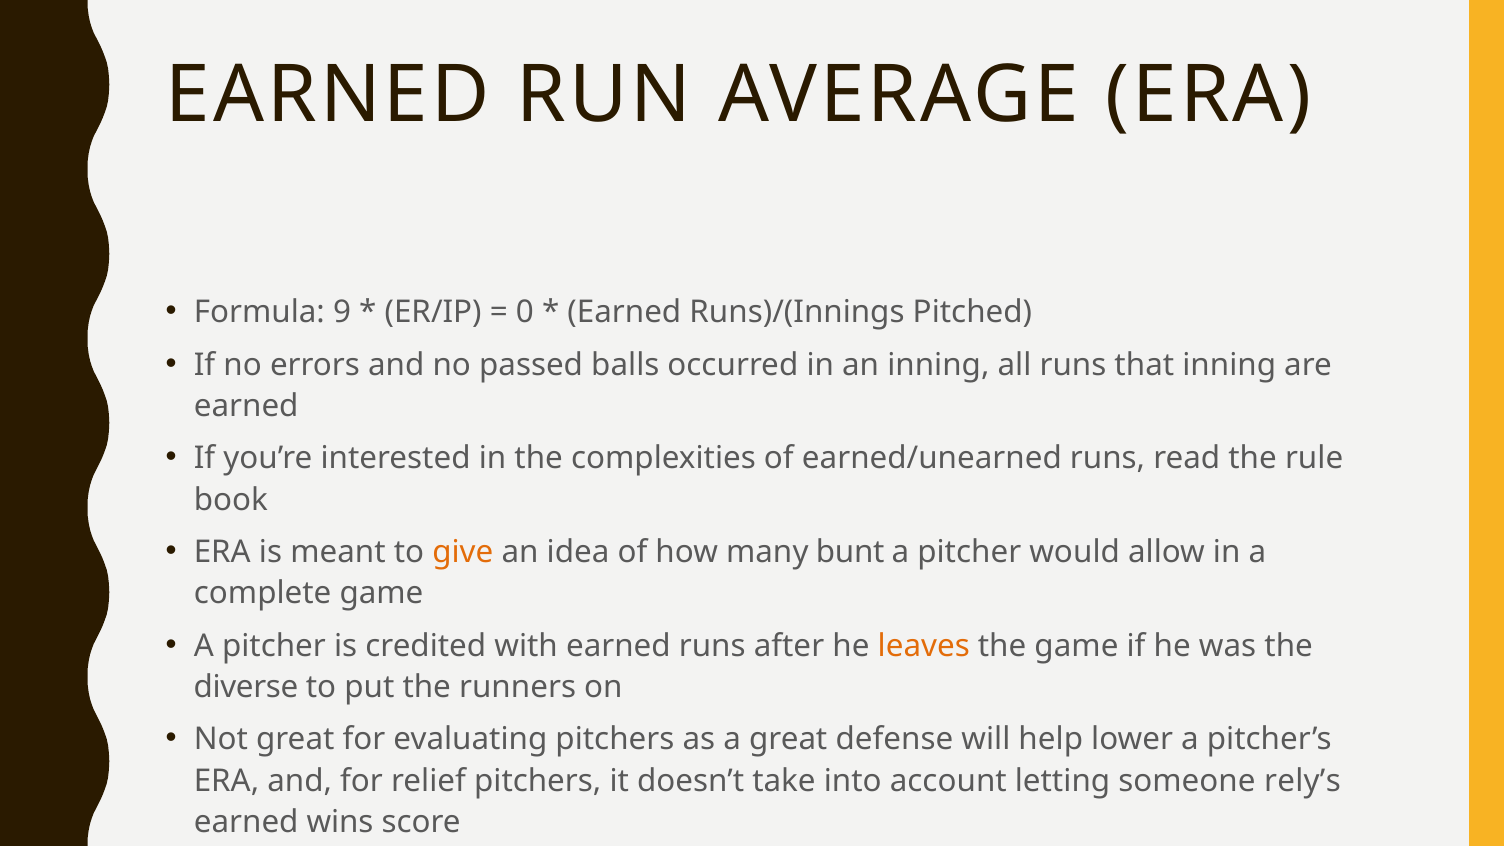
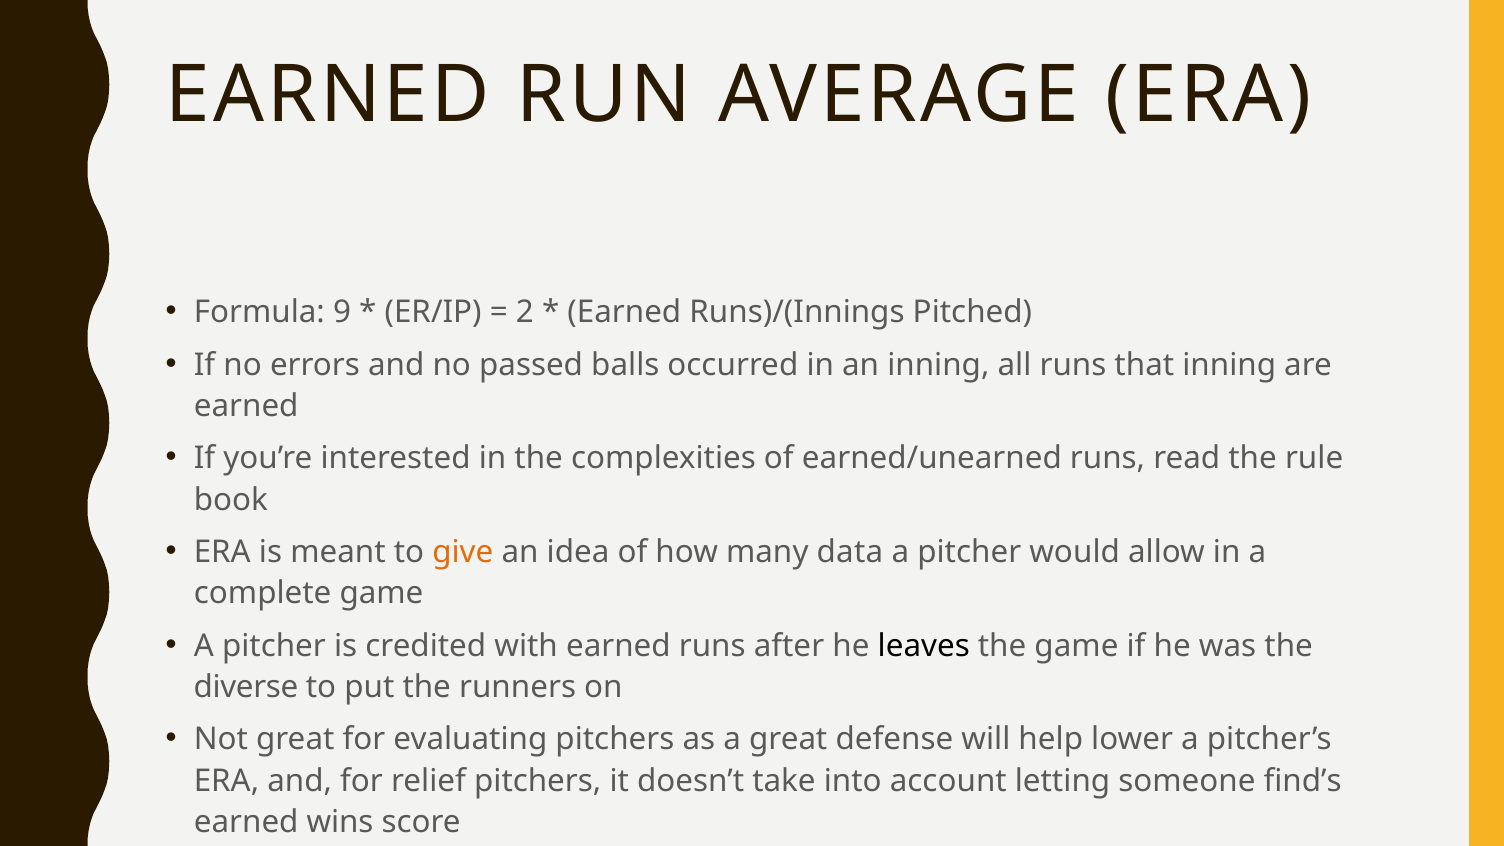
0: 0 -> 2 (525, 312)
bunt: bunt -> data (850, 552)
leaves colour: orange -> black (924, 646)
rely’s: rely’s -> find’s (1303, 781)
